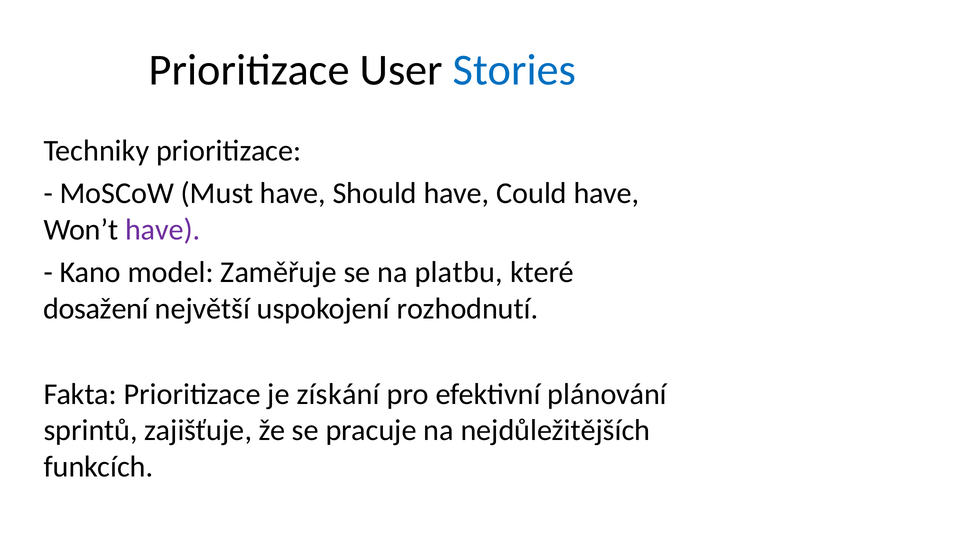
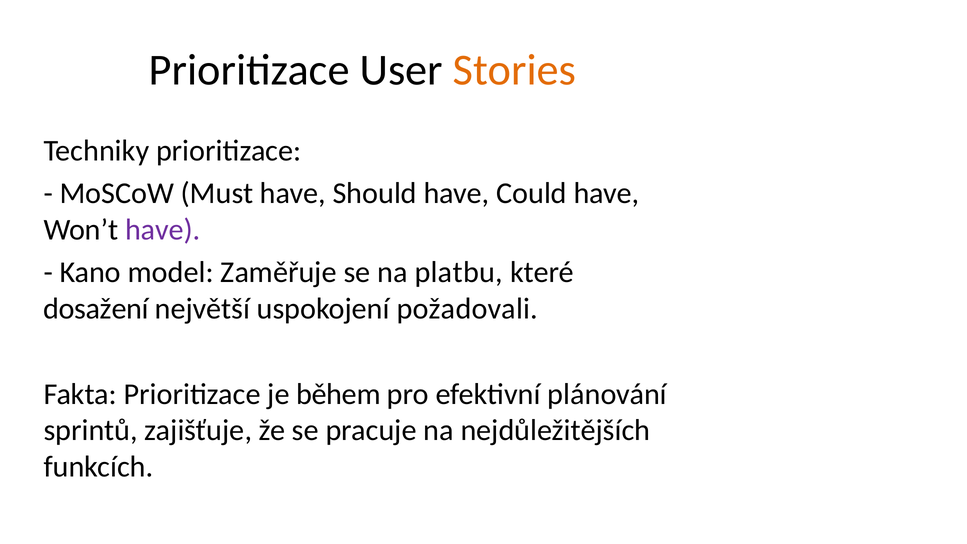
Stories colour: blue -> orange (515, 70)
rozhodnutí: rozhodnutí -> požadovali (467, 309)
získání: získání -> během (338, 394)
